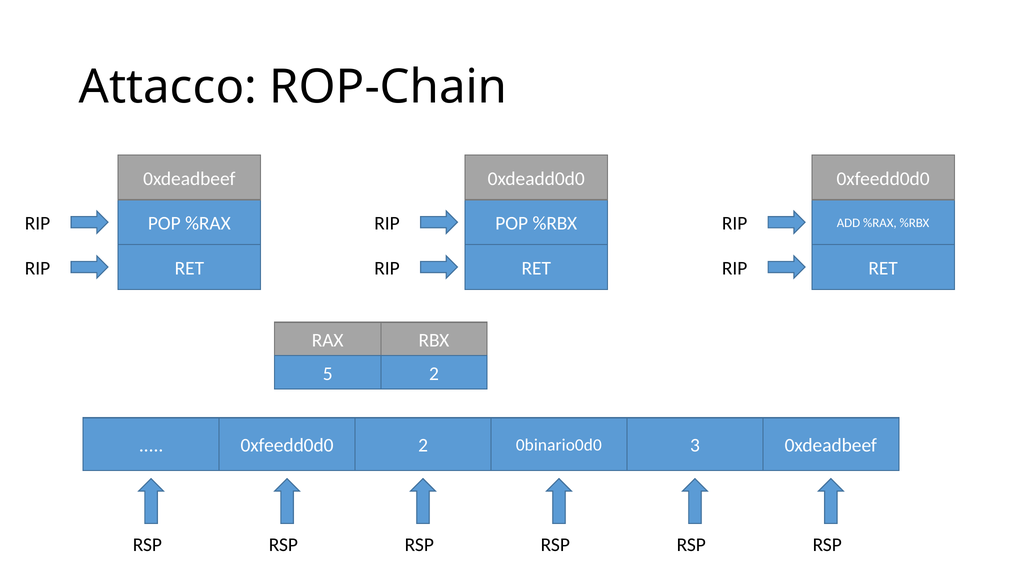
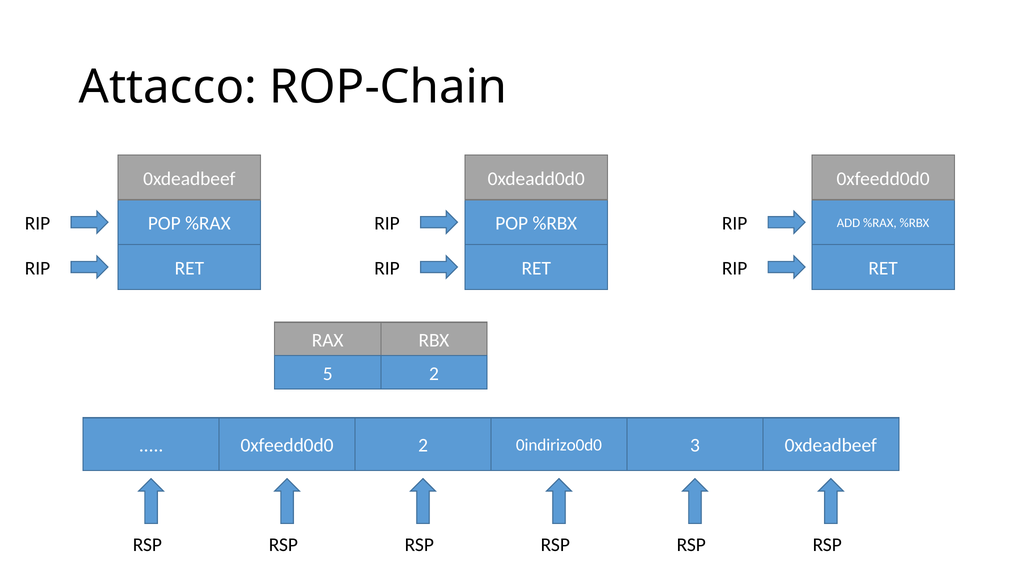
0binario0d0: 0binario0d0 -> 0indirizo0d0 (559, 445)
